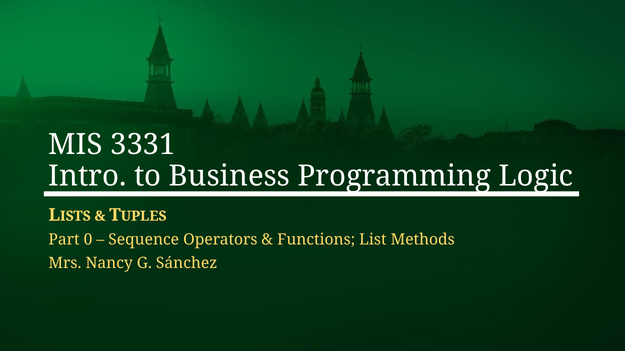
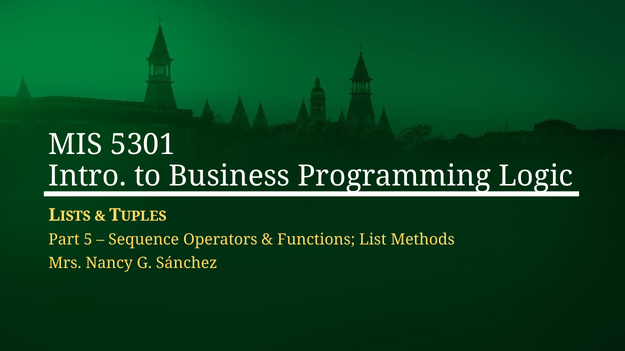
3331: 3331 -> 5301 (143, 145)
0: 0 -> 5 (88, 240)
